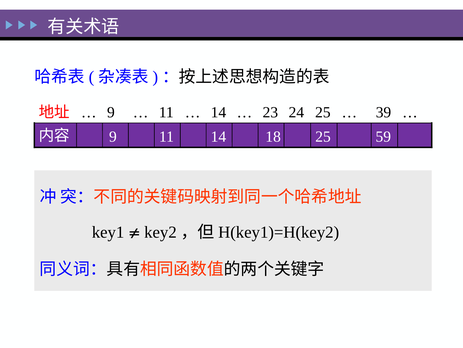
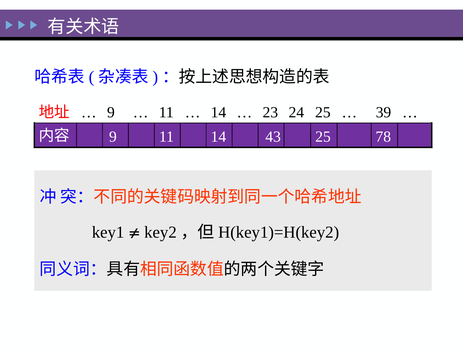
18: 18 -> 43 (273, 136)
59: 59 -> 78 (383, 136)
